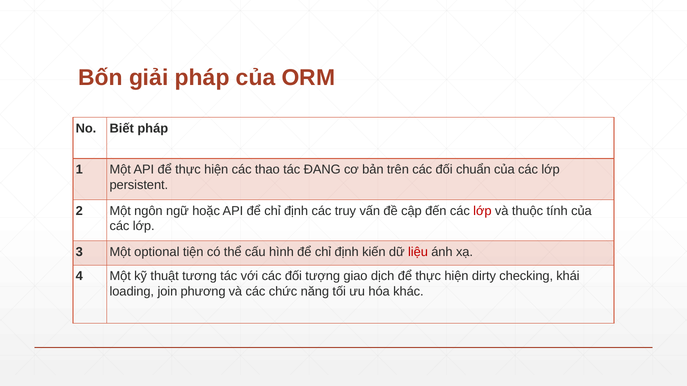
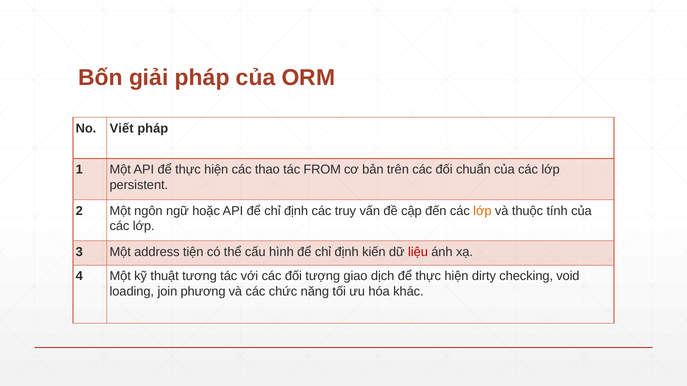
Biết: Biết -> Viết (122, 129)
ĐANG: ĐANG -> FROM (322, 170)
lớp colour: red -> orange (482, 211)
optional: optional -> address (157, 252)
khái: khái -> void (568, 276)
